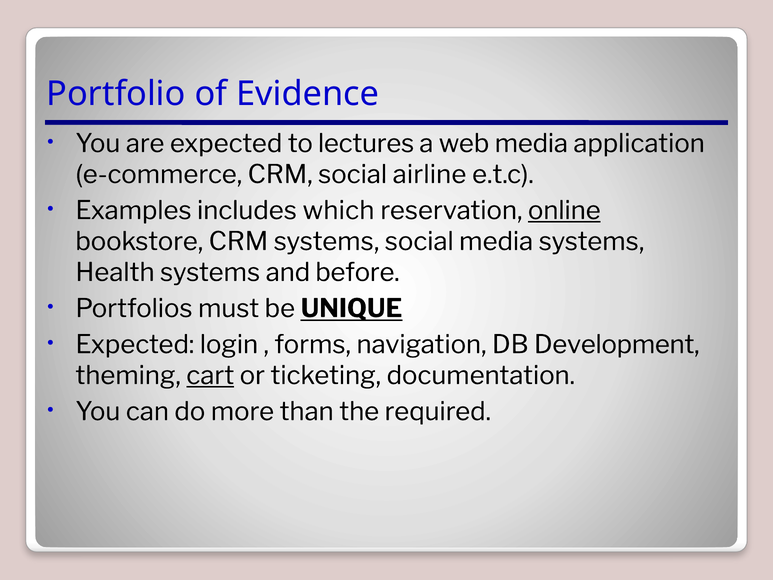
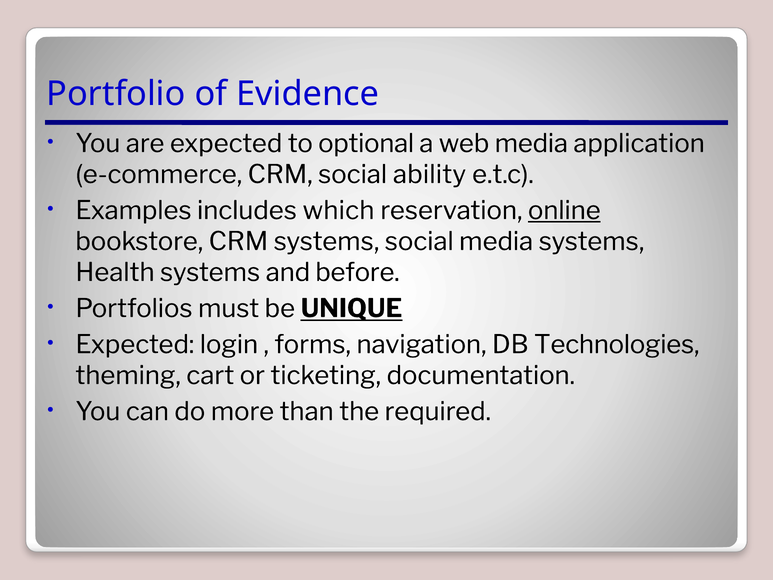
lectures: lectures -> optional (366, 144)
airline: airline -> ability (429, 174)
Development: Development -> Technologies (617, 344)
cart underline: present -> none (210, 375)
